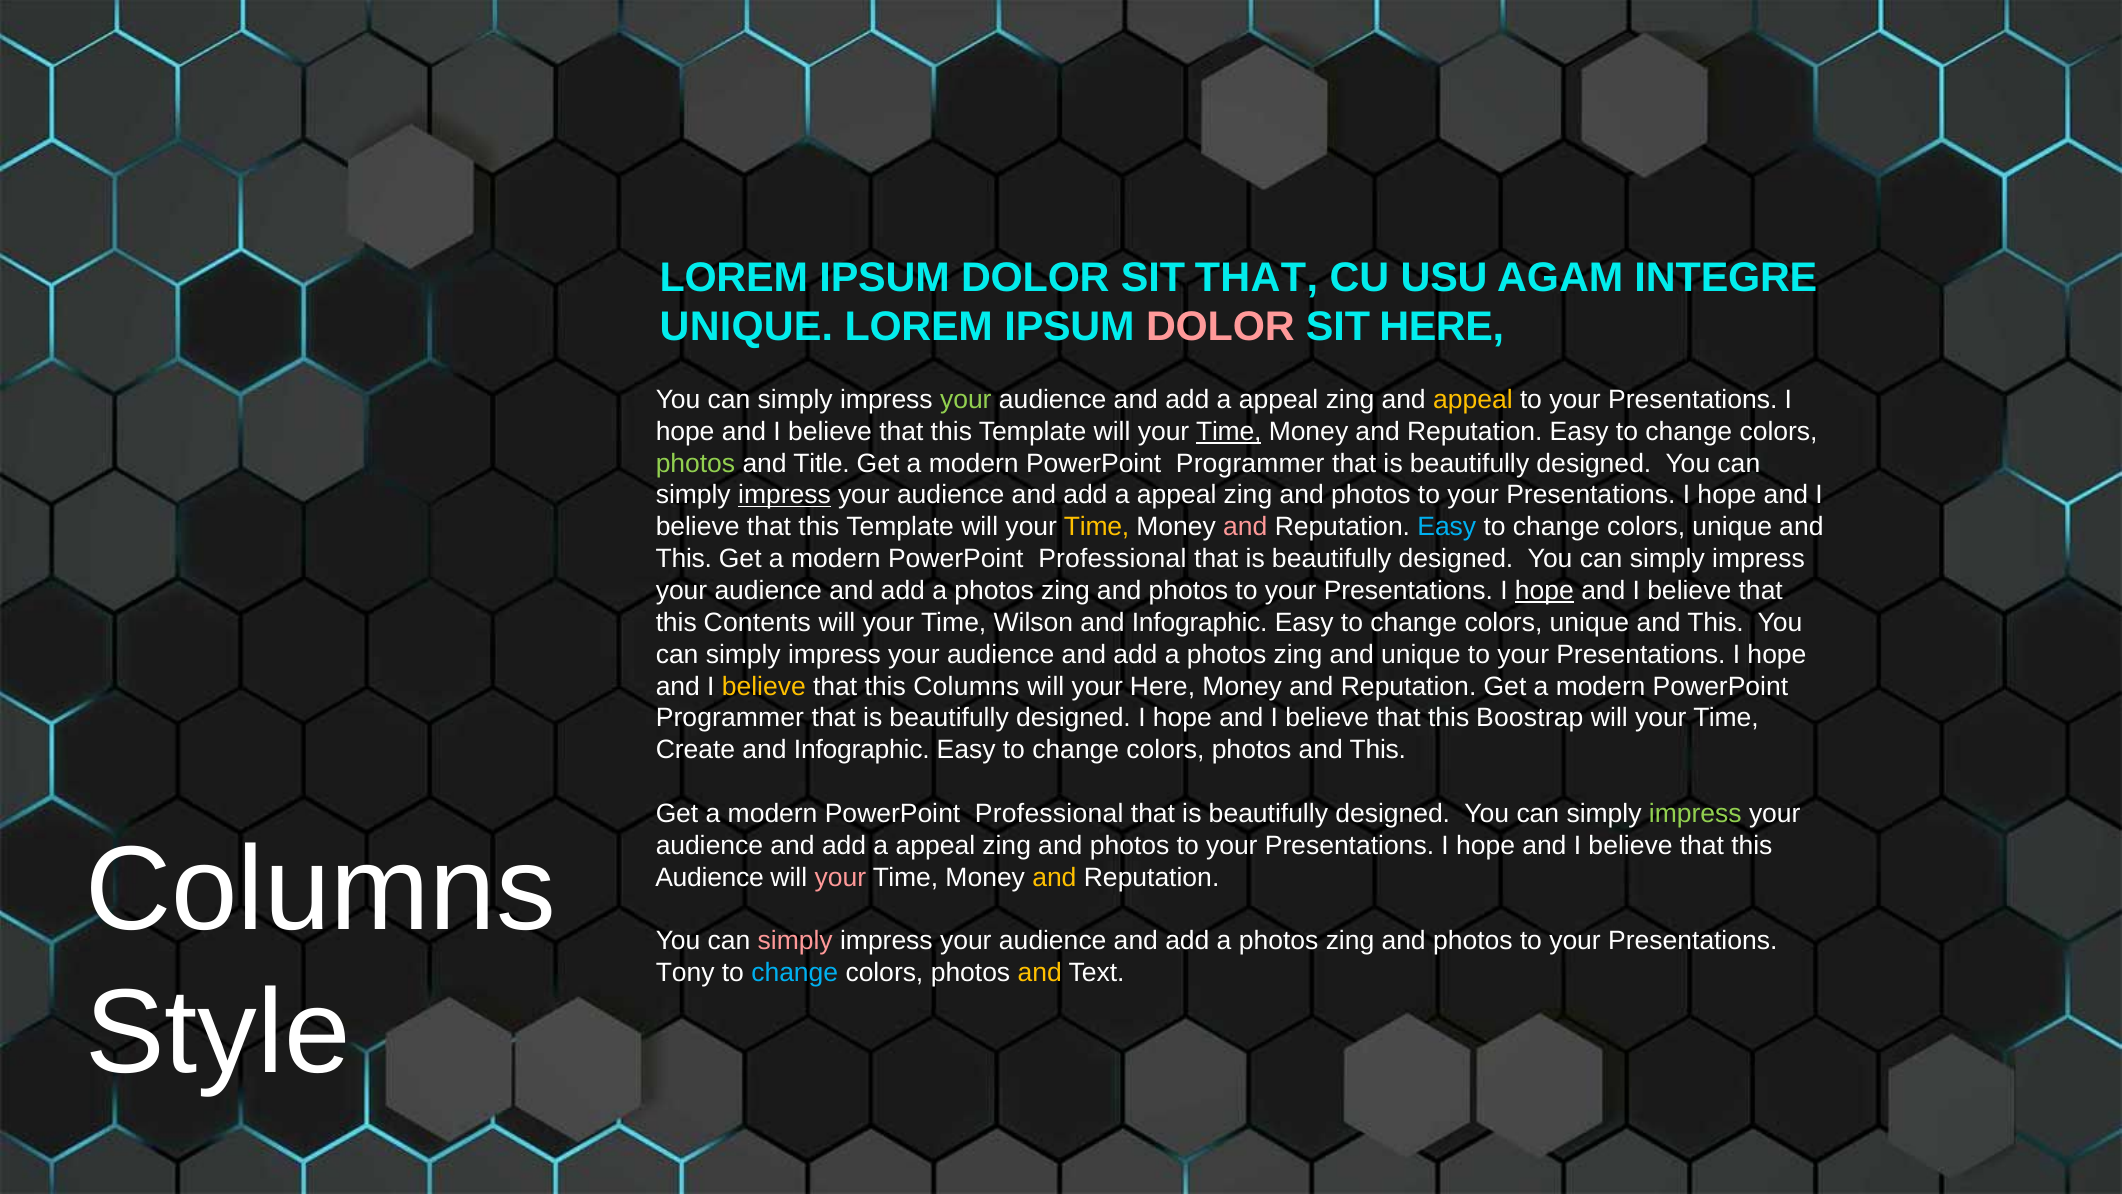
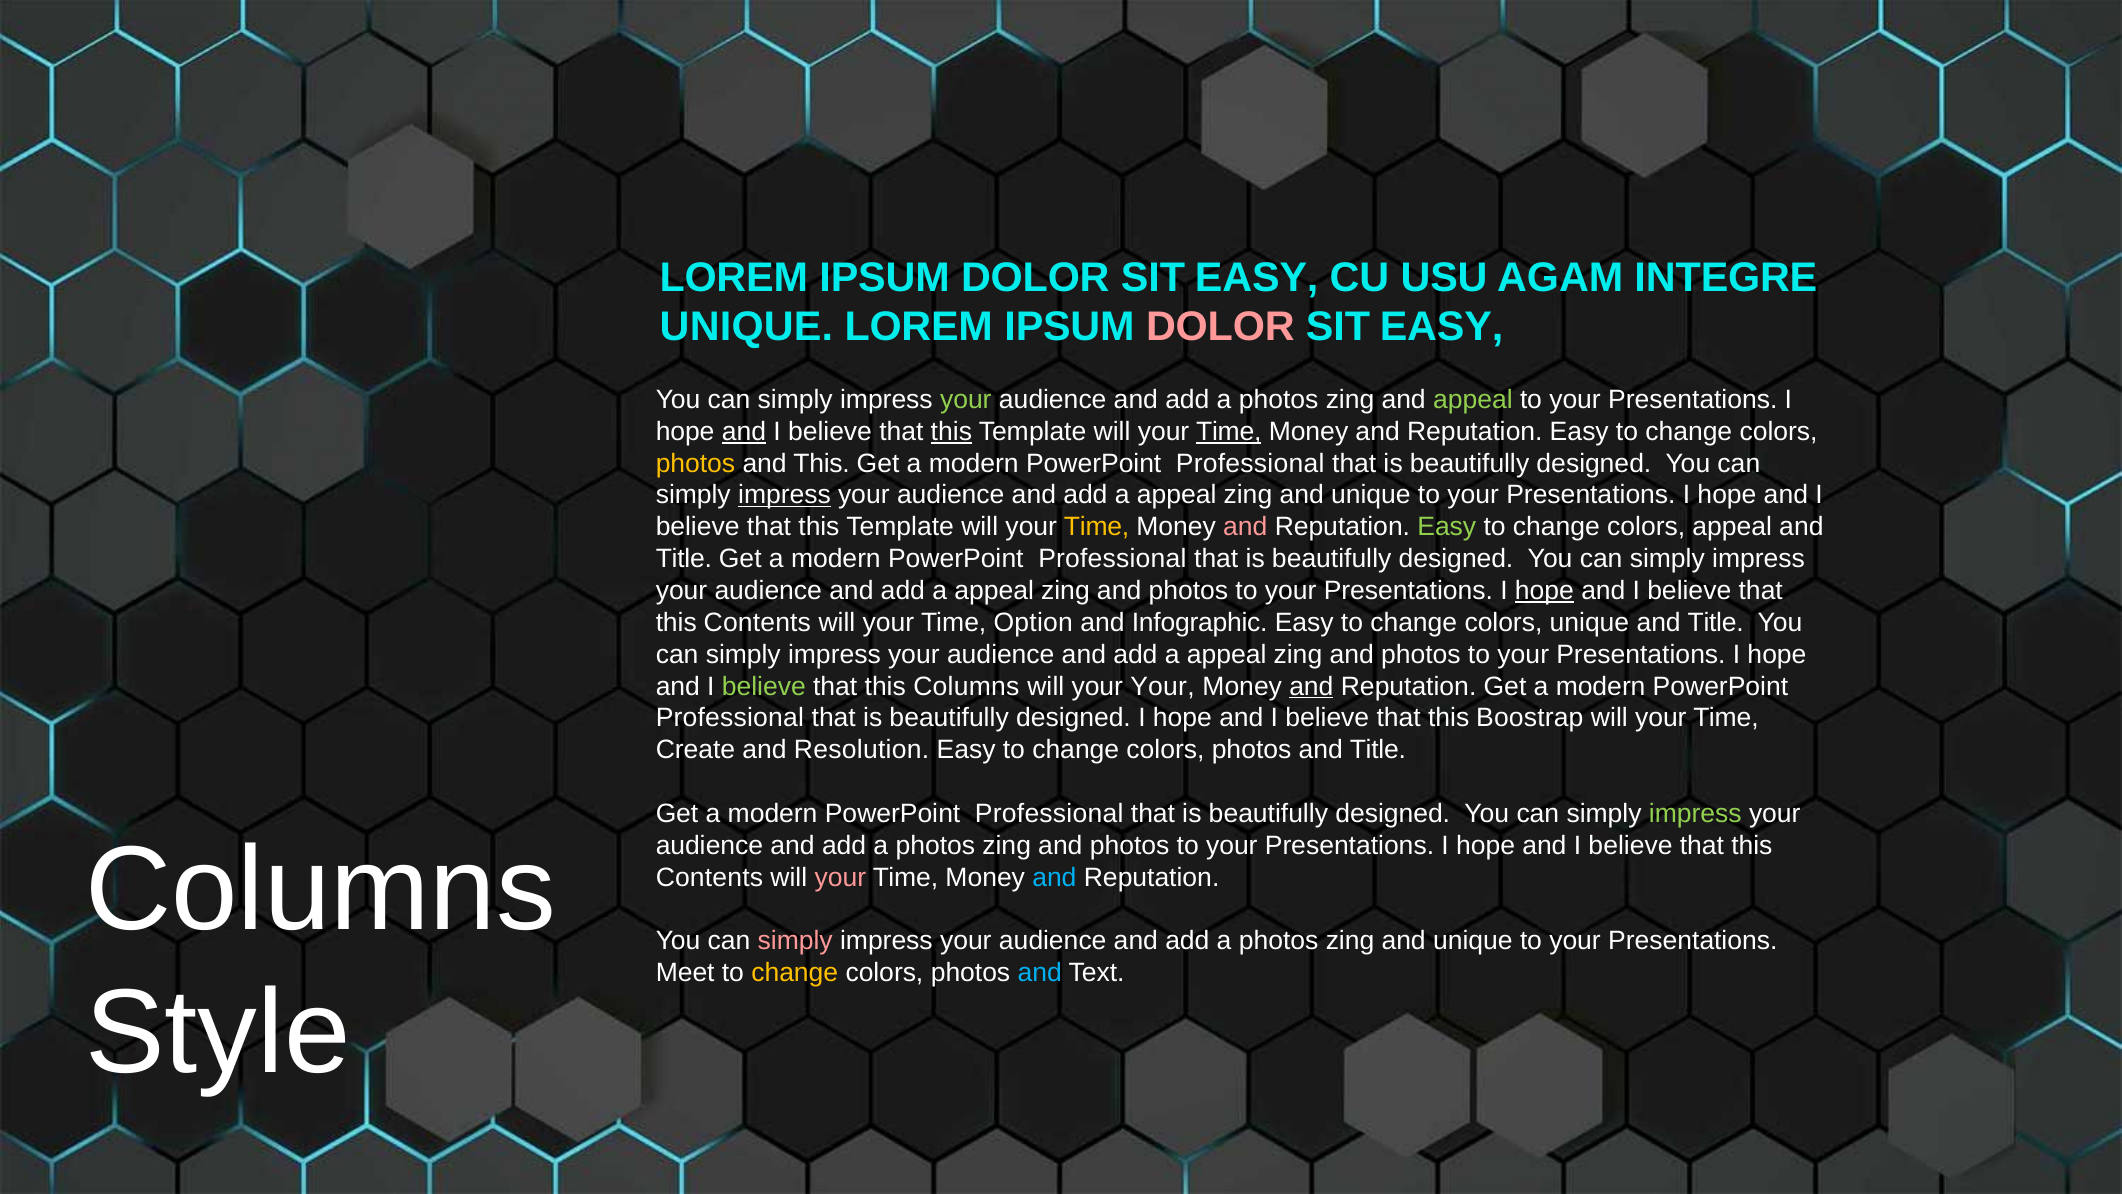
THAT: THAT -> EASY (1257, 278)
HERE: HERE -> EASY (1442, 327)
appeal: appeal -> photos (1279, 400)
appeal colour: yellow -> light green (1473, 400)
and underline: none -> present (744, 431)
this underline: none -> present (951, 431)
photos colour: light green -> yellow (695, 463)
and Title: Title -> This (822, 463)
Programmer: Programmer -> Professional (1250, 463)
photos: photos -> unique (1371, 495)
Easy colour: light blue -> light green (1447, 527)
unique: unique -> appeal (1732, 527)
This: This -> Title (684, 559)
photos: photos -> appeal (994, 591)
Wilson: Wilson -> Option (1033, 622)
This: This -> Title (1716, 622)
photos: photos -> appeal (1227, 654)
unique: unique -> photos (1421, 654)
believe colour: yellow -> light green (764, 686)
your Here: Here -> Your (1162, 686)
and underline: none -> present (1311, 686)
Programmer: Programmer -> Professional (730, 718)
Infographic: Infographic -> Resolution (862, 750)
photos and This: This -> Title (1378, 750)
appeal: appeal -> photos (935, 845)
Audience: Audience -> Contents (709, 877)
and colour: yellow -> light blue (1054, 877)
photos: photos -> unique (1473, 941)
Tony: Tony -> Meet (685, 973)
change colour: light blue -> yellow (795, 973)
and colour: yellow -> light blue (1040, 973)
